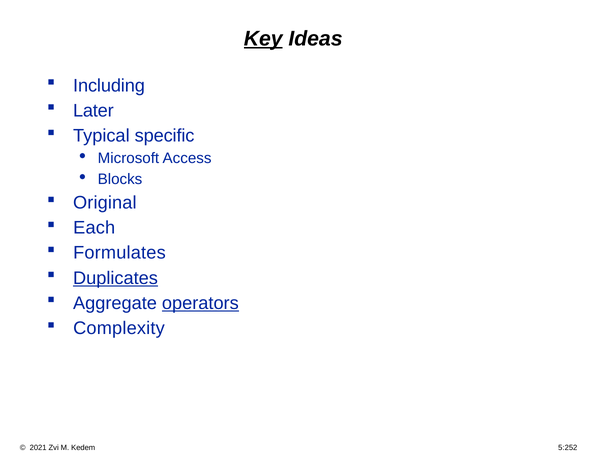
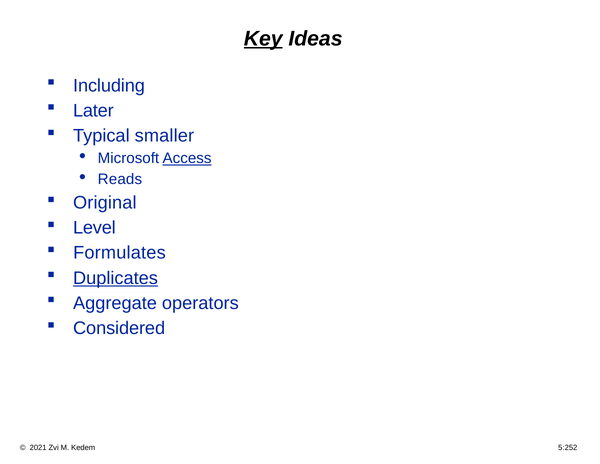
specific: specific -> smaller (164, 136)
Access underline: none -> present (187, 158)
Blocks: Blocks -> Reads (120, 179)
Each: Each -> Level (94, 228)
operators underline: present -> none (200, 303)
Complexity: Complexity -> Considered (119, 328)
